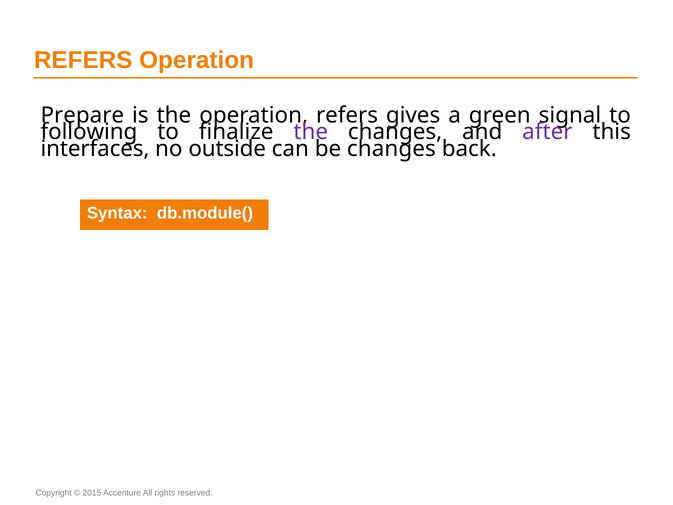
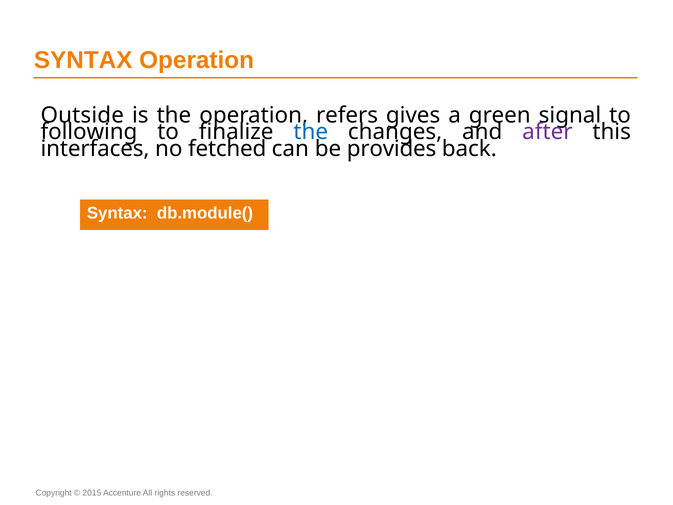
REFERS: REFERS -> SYNTAX (83, 60)
Prepare: Prepare -> Outside (82, 115)
the colour: purple -> blue (311, 132)
outside: outside -> fetched (227, 149)
be changes: changes -> provides (392, 149)
